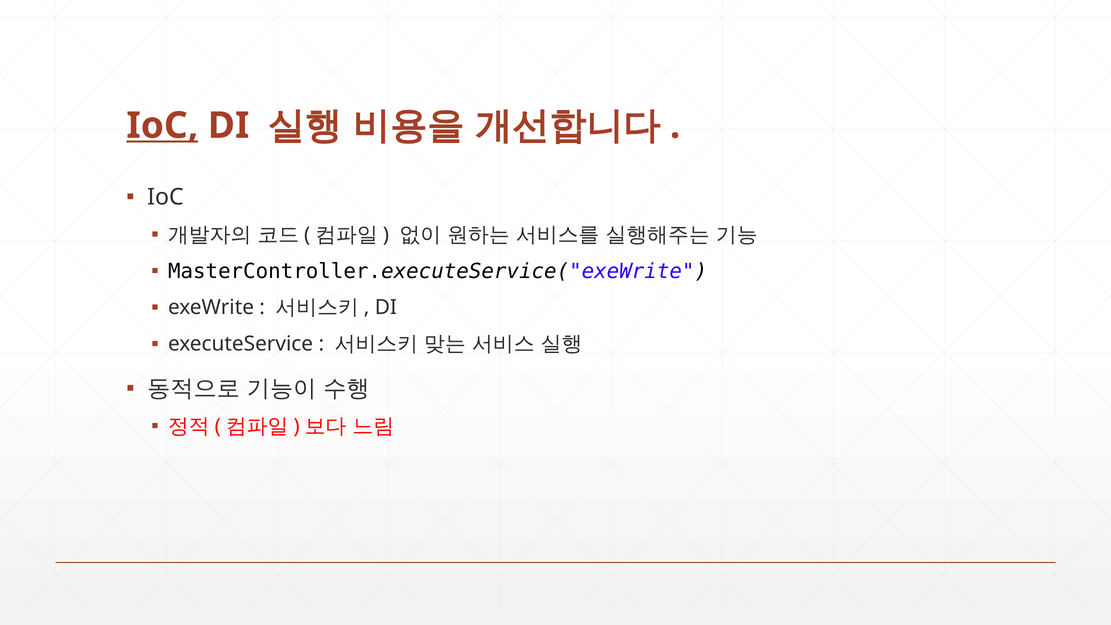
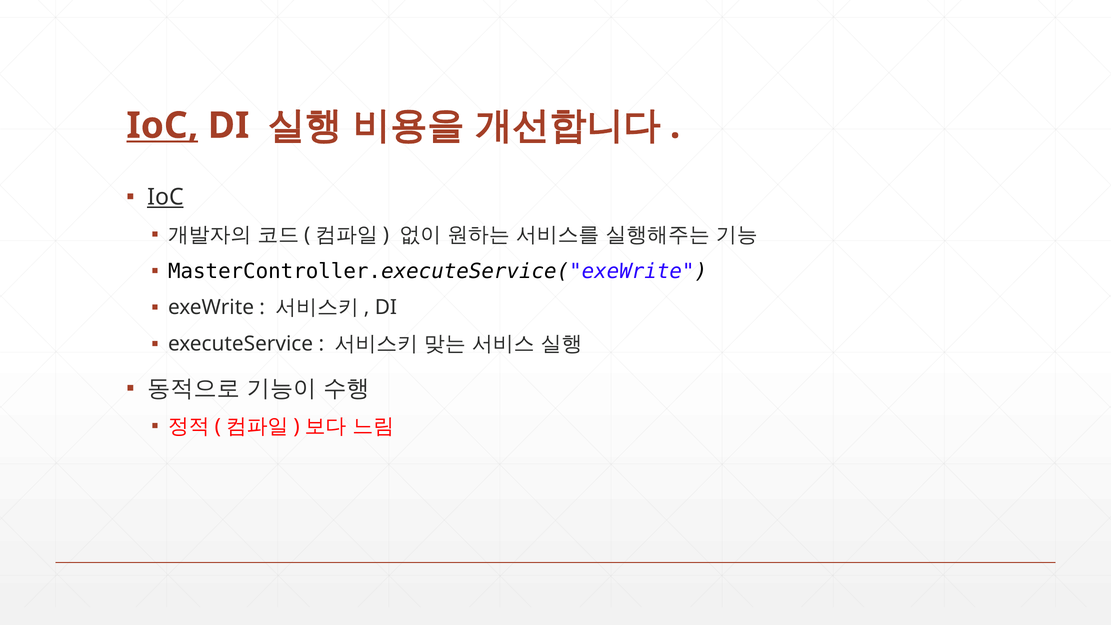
IoC underline: none -> present (165, 197)
